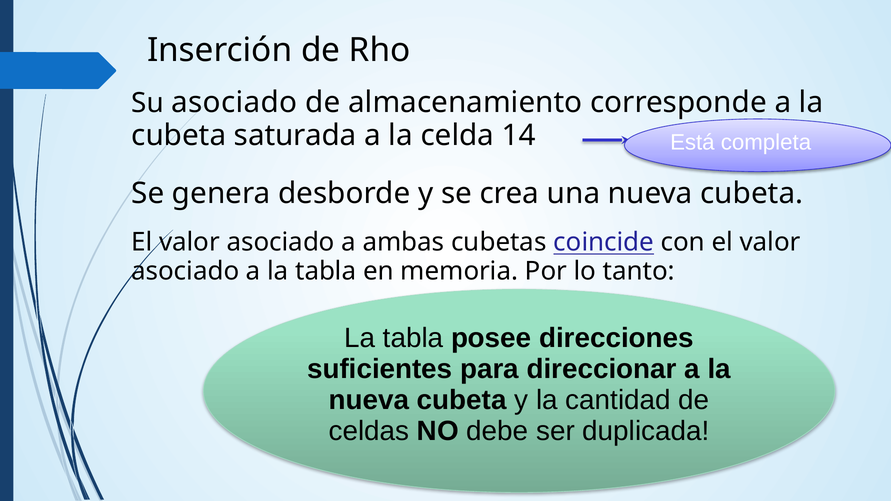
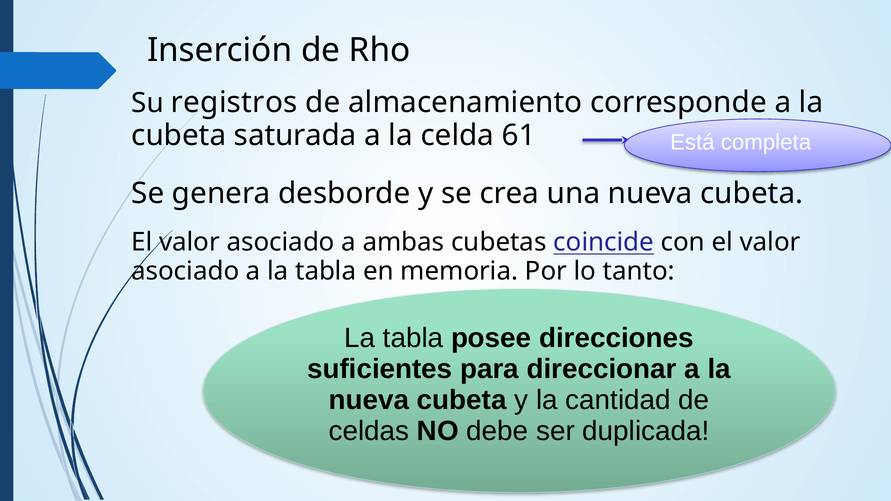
Su asociado: asociado -> registros (234, 102)
14: 14 -> 61 (519, 135)
